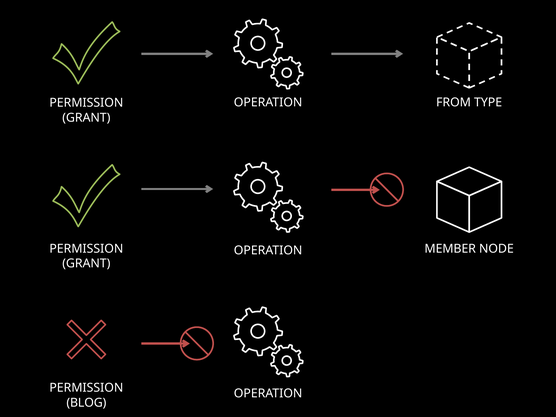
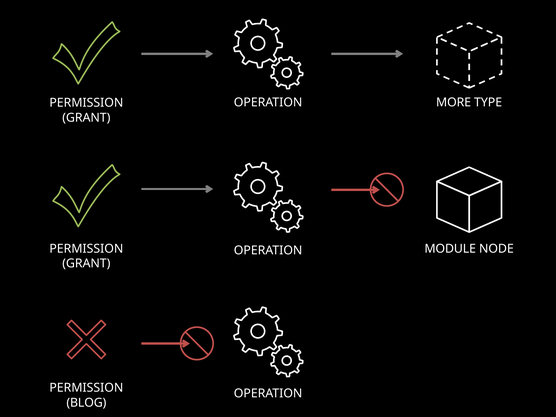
FROM: FROM -> MORE (454, 103)
MEMBER: MEMBER -> MODULE (450, 249)
